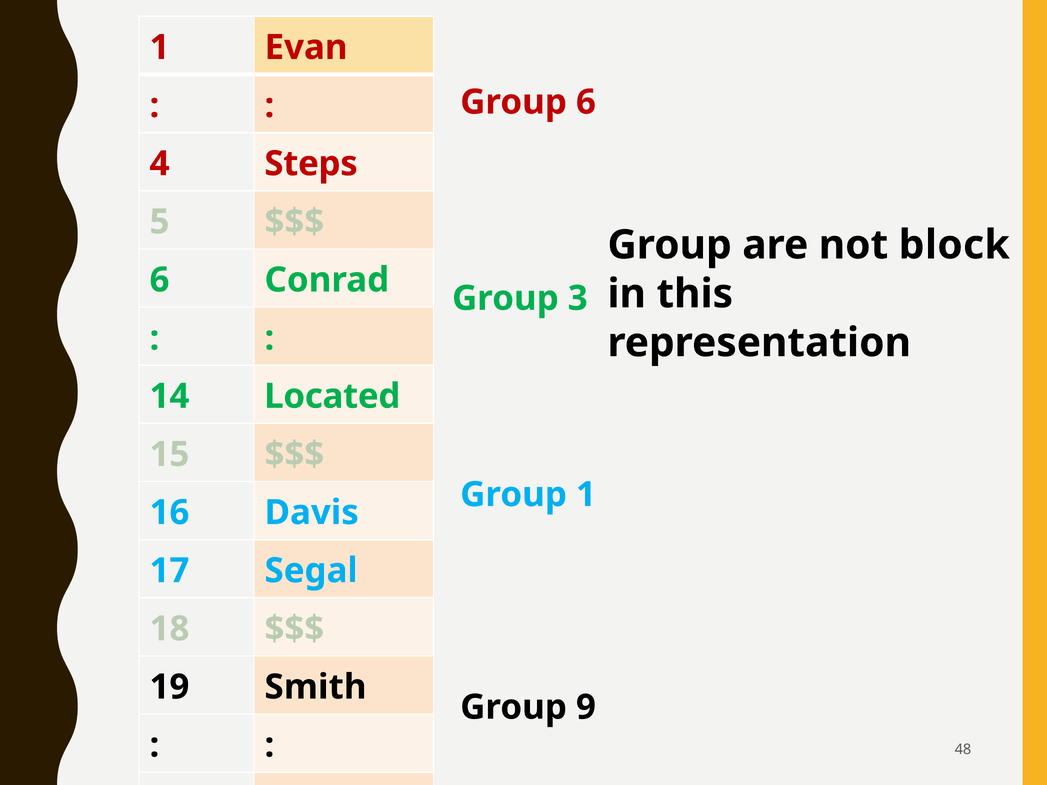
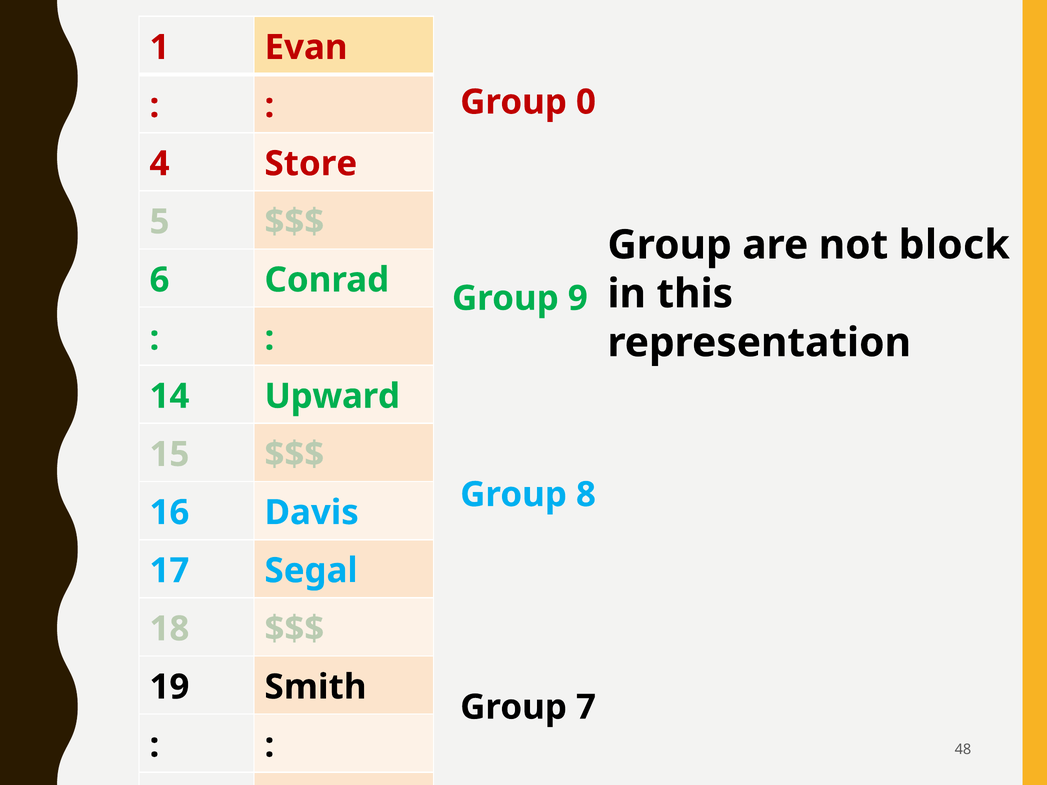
Group 6: 6 -> 0 (586, 102)
Steps: Steps -> Store (311, 164)
3: 3 -> 9 (578, 298)
Located: Located -> Upward (332, 396)
Group 1: 1 -> 8 (586, 495)
9: 9 -> 7 (586, 707)
